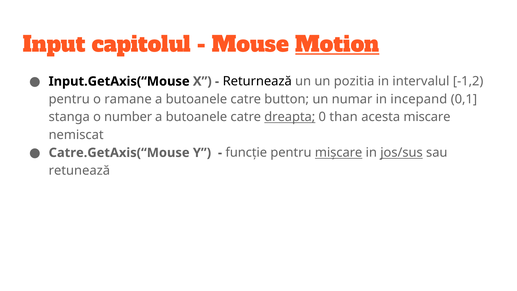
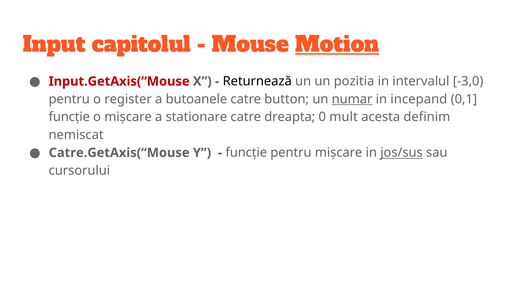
Input.GetAxis(“Mouse colour: black -> red (119, 81)
-1,2: -1,2 -> -3,0 (468, 81)
ramane: ramane -> register (128, 99)
numar underline: none -> present (352, 99)
stanga: stanga -> funcție (69, 117)
o number: number -> mișcare (128, 117)
butoanele: butoanele -> stationare (196, 117)
dreapta underline: present -> none (290, 117)
than: than -> mult (344, 117)
miscare: miscare -> definim (427, 117)
mișcare underline: present -> none (339, 153)
retunează: retunează -> cursorului (79, 170)
